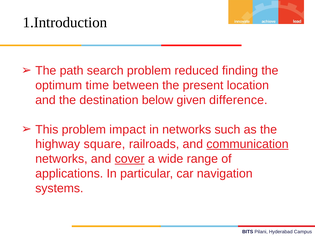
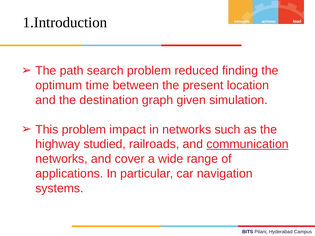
below: below -> graph (158, 100)
difference: difference -> simulation (238, 100)
square: square -> studied (105, 144)
cover underline: present -> none (130, 159)
